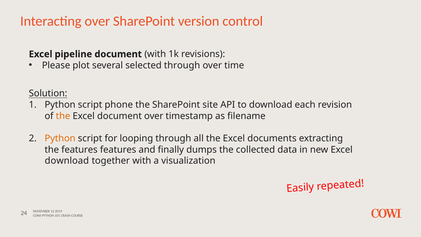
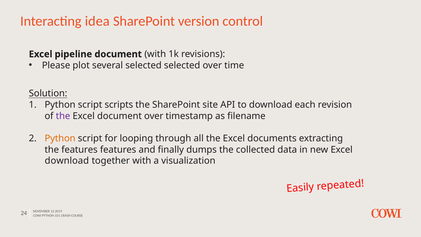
Interacting over: over -> idea (97, 21)
selected through: through -> selected (182, 65)
phone: phone -> scripts (119, 105)
the colour: orange -> purple (63, 116)
